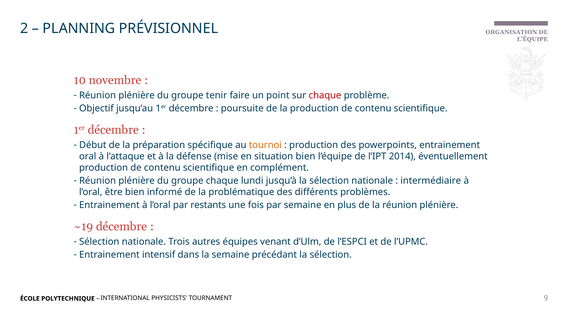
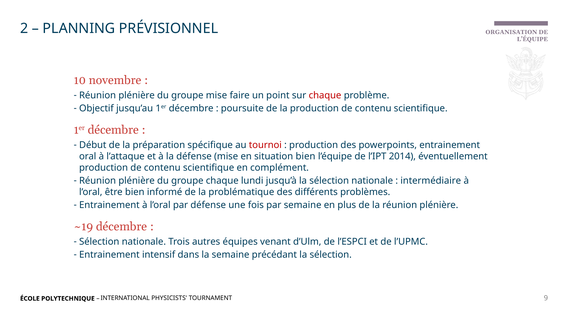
groupe tenir: tenir -> mise (216, 95)
tournoi colour: orange -> red (265, 145)
par restants: restants -> défense (208, 205)
